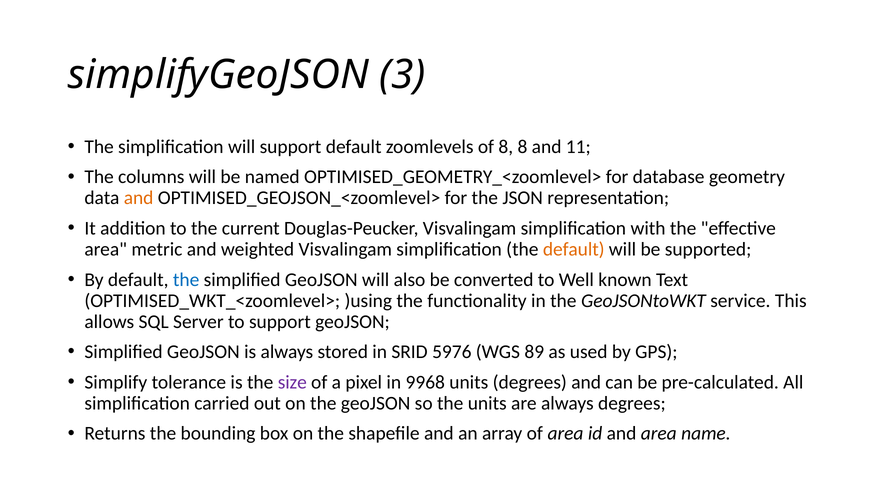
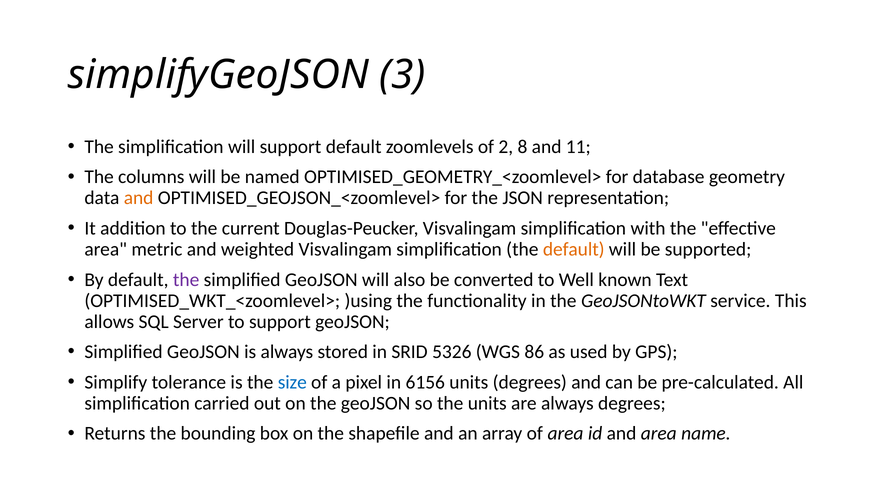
of 8: 8 -> 2 (506, 147)
the colour: blue -> purple (186, 280)
5976: 5976 -> 5326 (452, 352)
89: 89 -> 86 (534, 352)
size colour: purple -> blue (292, 382)
9968: 9968 -> 6156 (425, 382)
